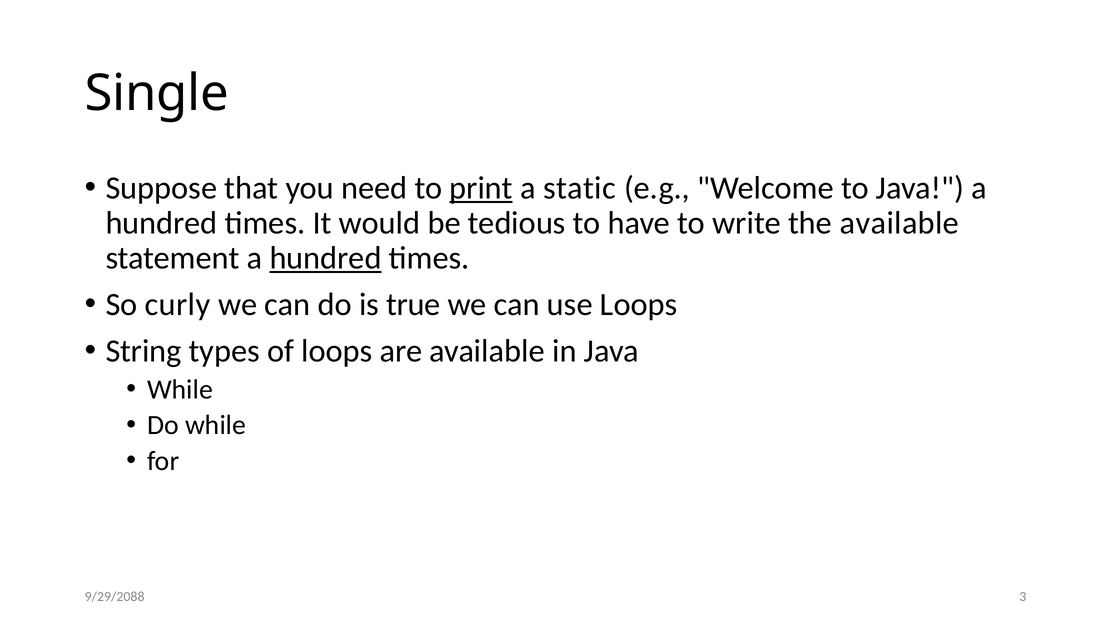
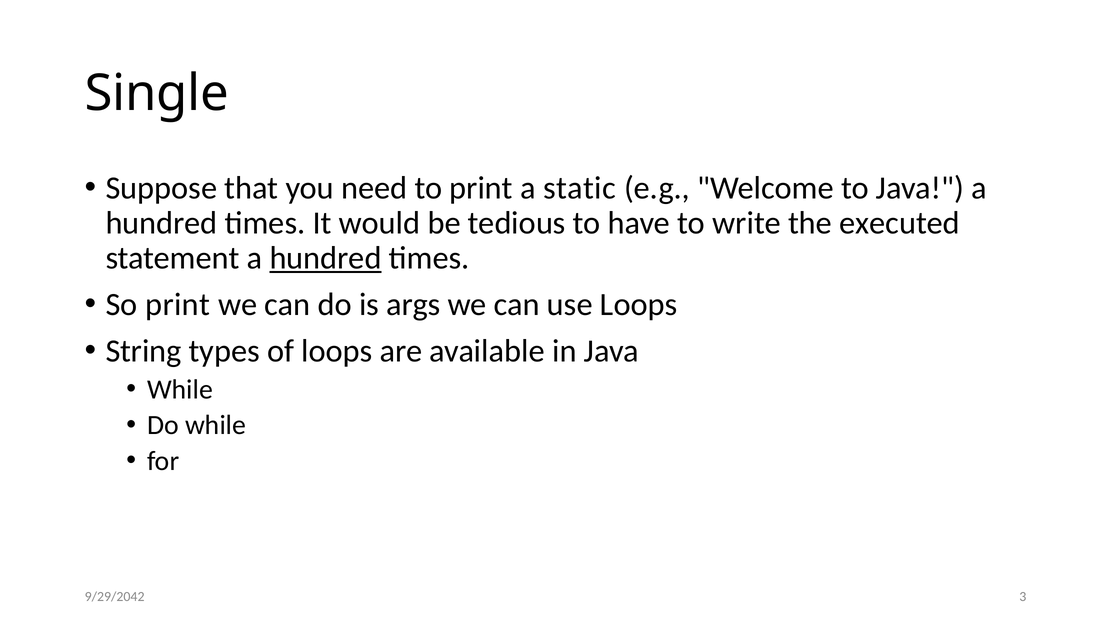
print underline: present -> none (481, 188)
the available: available -> executed (900, 223)
So curly: curly -> print (178, 304)
true: true -> args (413, 304)
9/29/2088: 9/29/2088 -> 9/29/2042 (115, 597)
